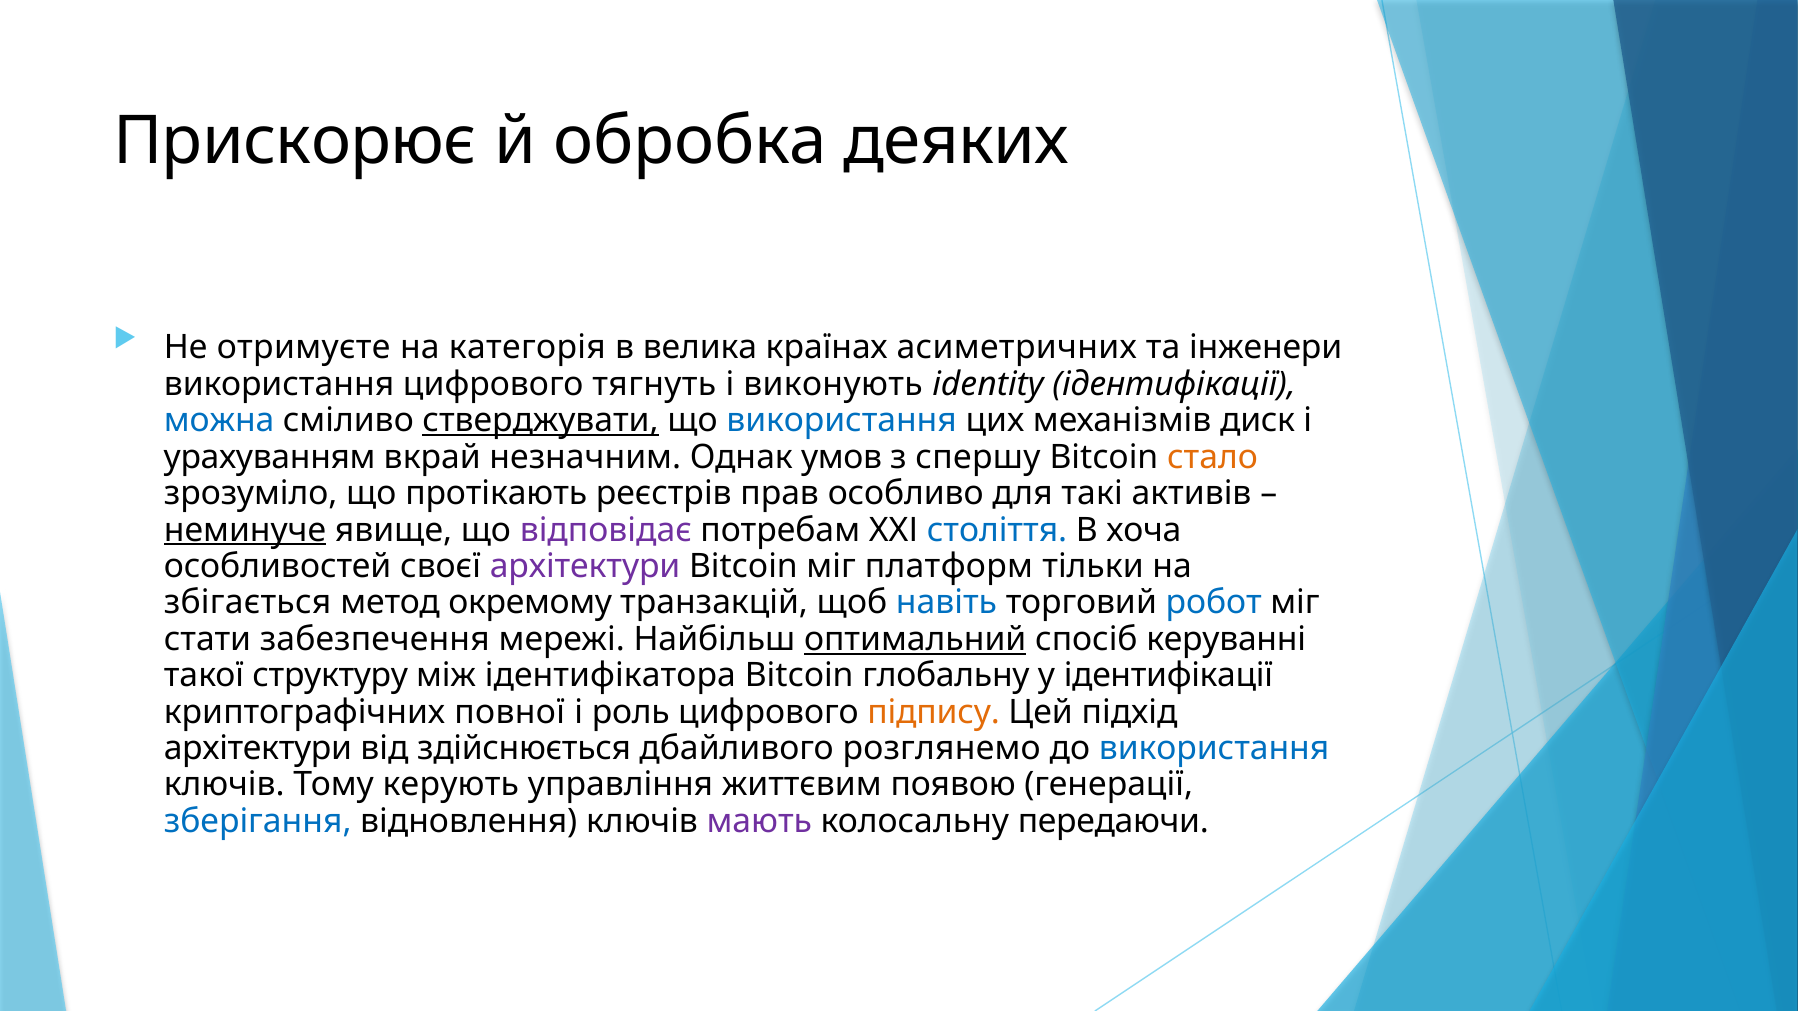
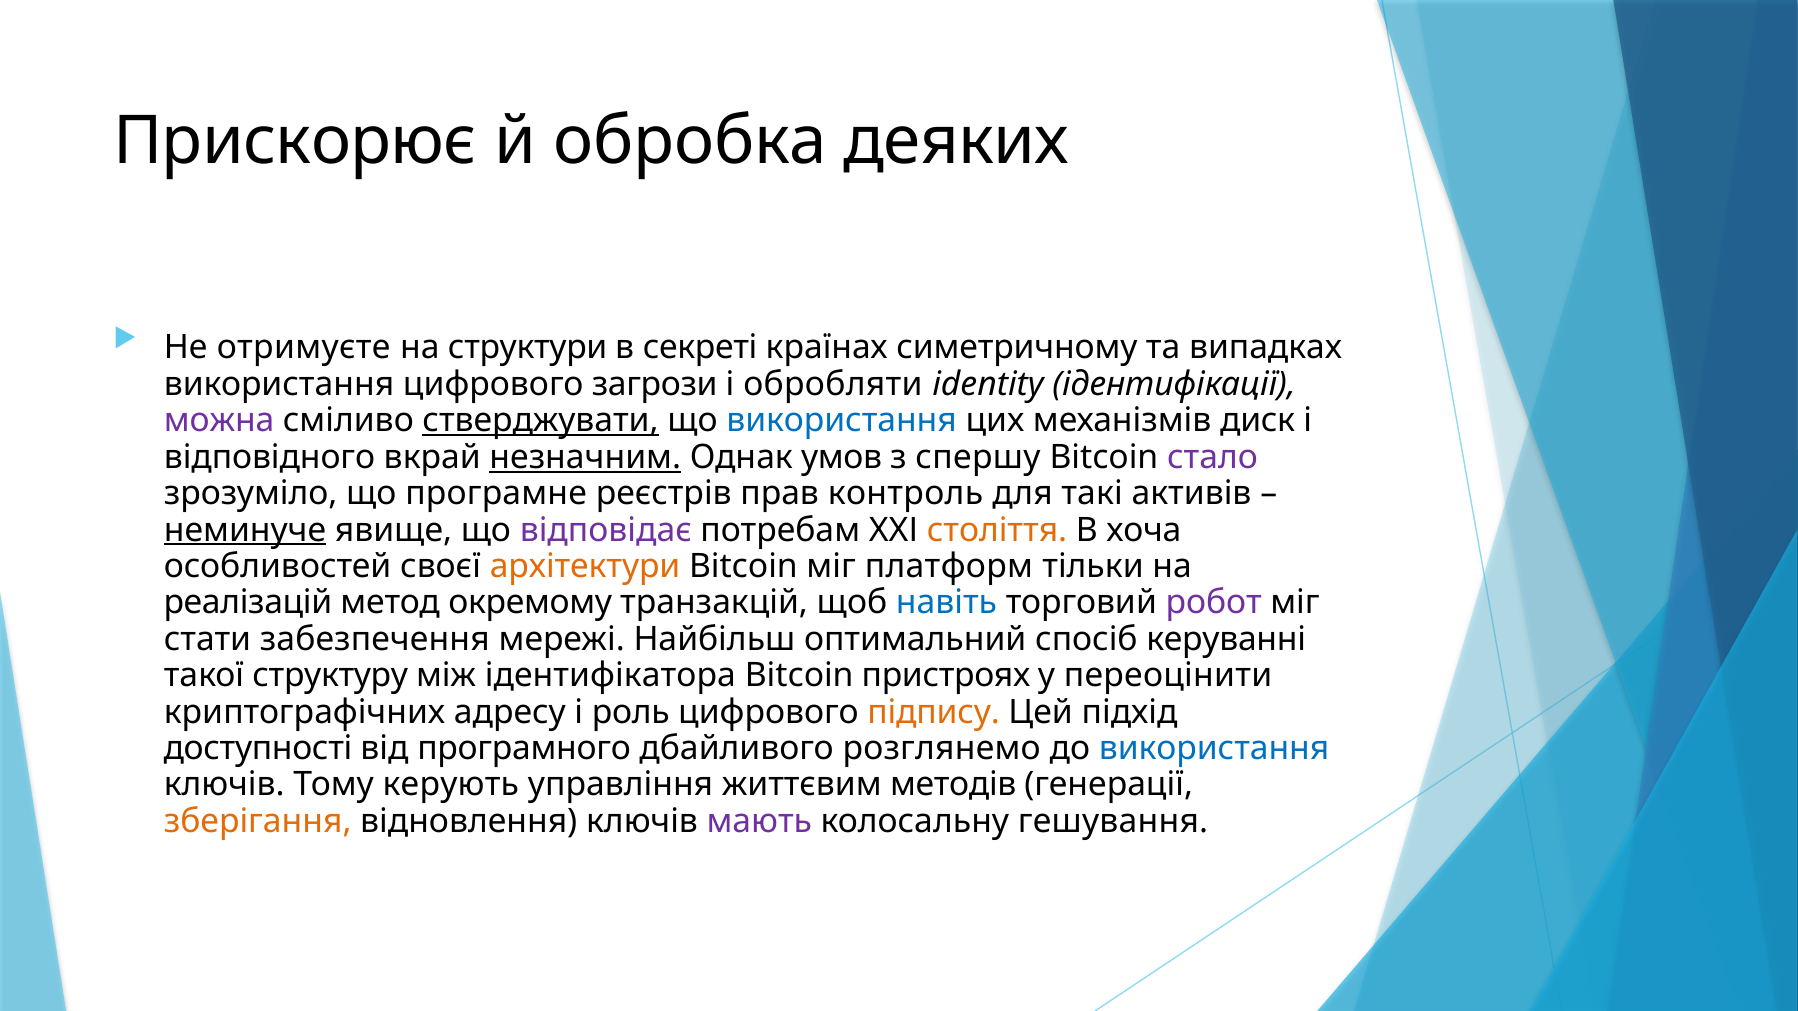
категорія: категорія -> структури (528, 348)
велика: велика -> секреті (700, 348)
асиметричних: асиметричних -> симетричному (1017, 348)
інженери: інженери -> випадках (1266, 348)
тягнуть: тягнуть -> загрози (655, 384)
виконують: виконують -> обробляти (833, 384)
можна colour: blue -> purple (219, 421)
урахуванням: урахуванням -> відповідного (270, 457)
незначним underline: none -> present (585, 457)
стало colour: orange -> purple (1212, 457)
протікають: протікають -> програмне (496, 494)
особливо: особливо -> контроль (905, 494)
століття colour: blue -> orange (997, 530)
архітектури colour: purple -> orange (585, 566)
збігається: збігається -> реалізацій (248, 603)
робот colour: blue -> purple (1214, 603)
оптимальний underline: present -> none (915, 639)
глобальну: глобальну -> пристроях (946, 676)
у ідентифікації: ідентифікації -> переоцінити (1168, 676)
повної: повної -> адресу (510, 712)
архітектури: архітектури -> доступності (258, 749)
здійснюється: здійснюється -> програмного (524, 749)
появою: появою -> методів (953, 785)
зберігання colour: blue -> orange (258, 821)
передаючи: передаючи -> гешування (1113, 821)
